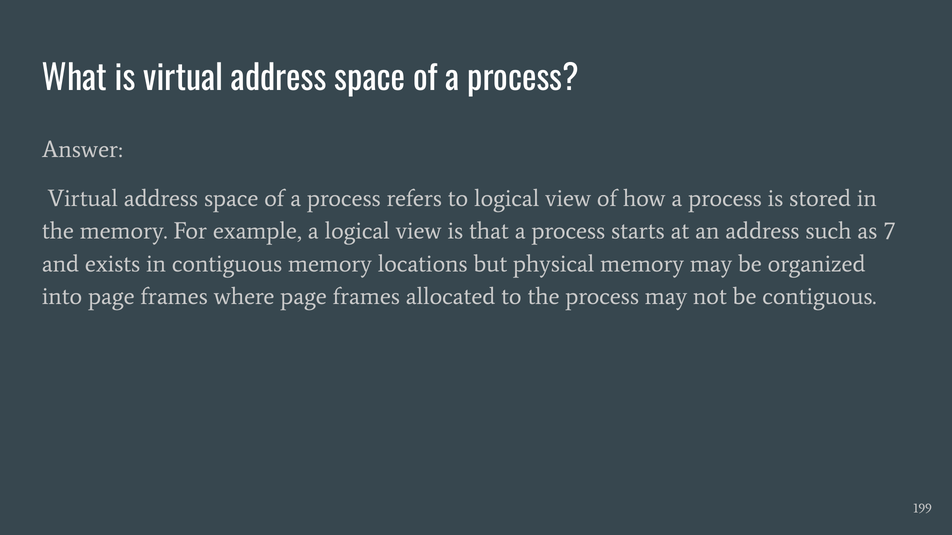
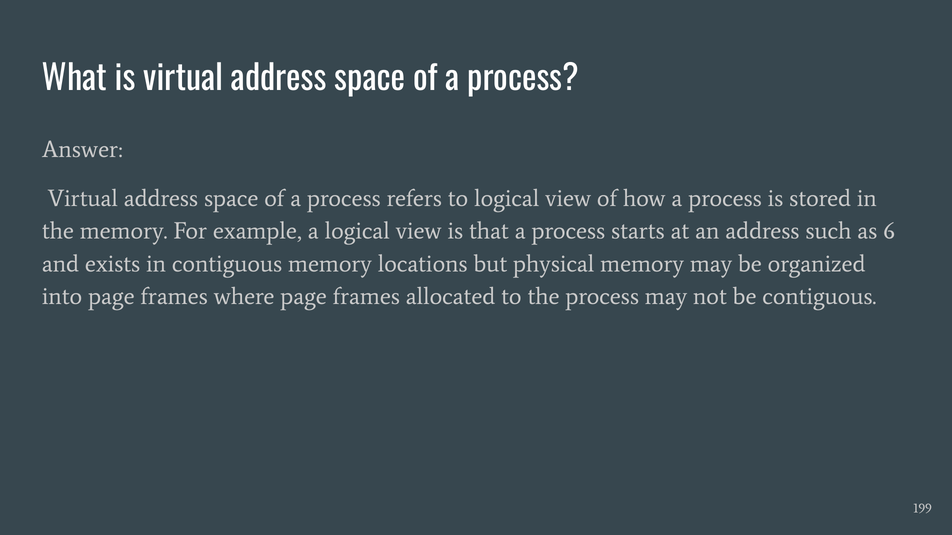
7: 7 -> 6 (889, 231)
